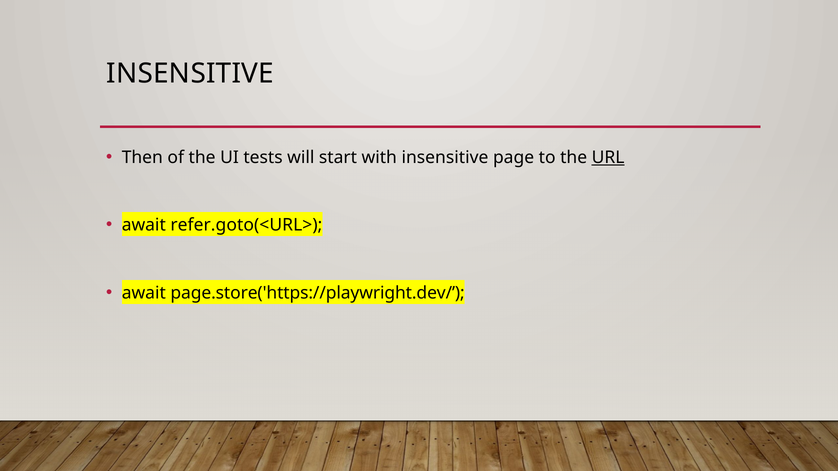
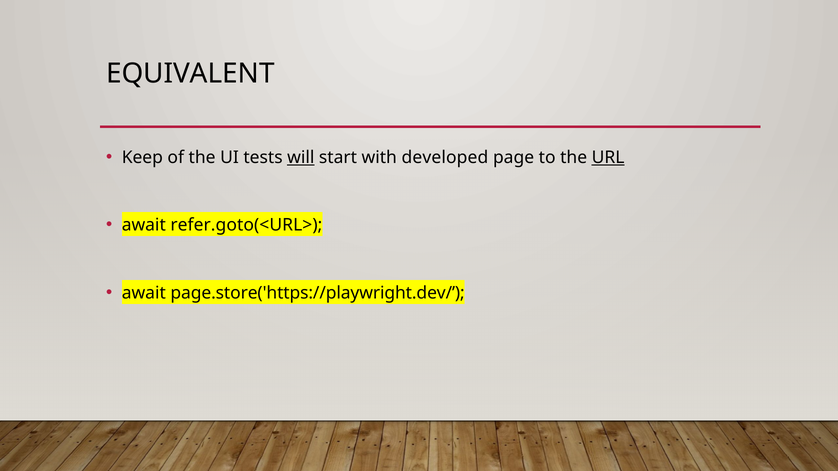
INSENSITIVE: INSENSITIVE -> EQUIVALENT (190, 73)
Then: Then -> Keep (142, 158)
will underline: none -> present (301, 158)
with insensitive: insensitive -> developed (445, 158)
